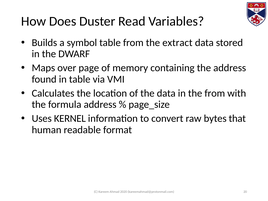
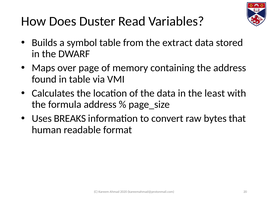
the from: from -> least (215, 93)
KERNEL: KERNEL -> BREAKS (70, 119)
